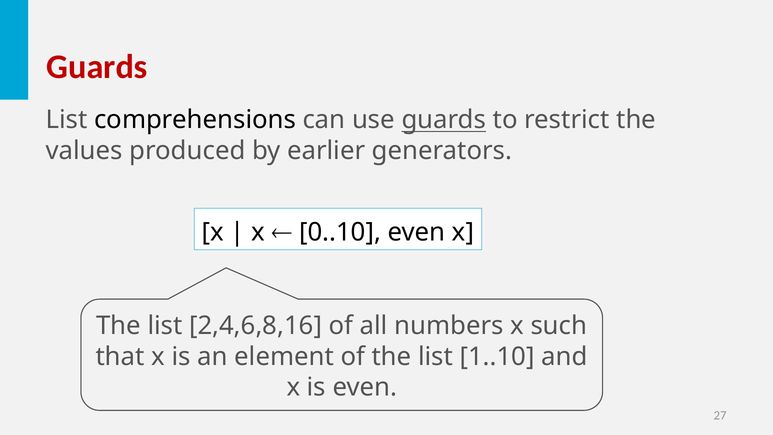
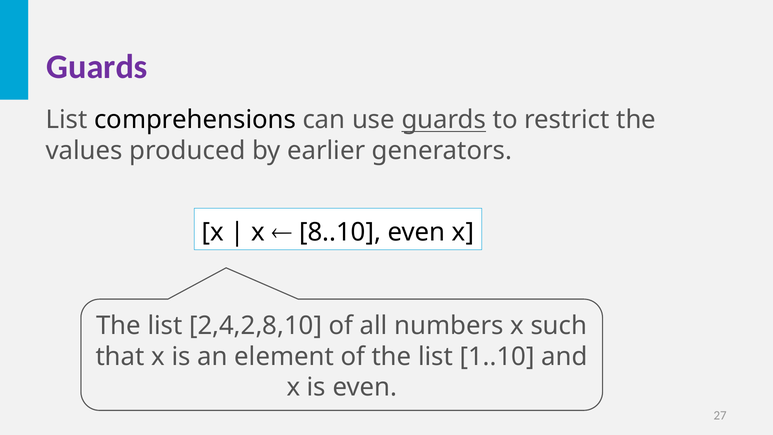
Guards colour: red -> purple (97, 67)
0..10: 0..10 -> 8..10 (340, 232)
2,4,6,8,16: 2,4,6,8,16 -> 2,4,2,8,10 (256, 325)
